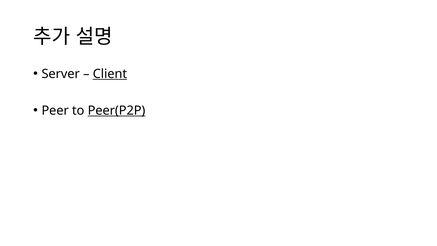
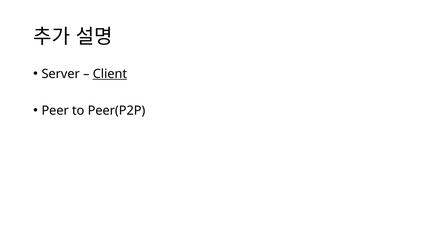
Peer(P2P underline: present -> none (116, 110)
